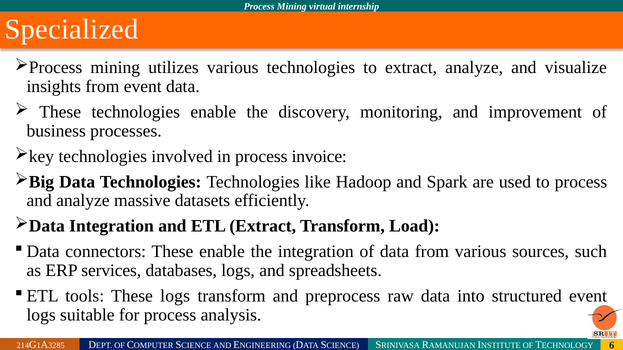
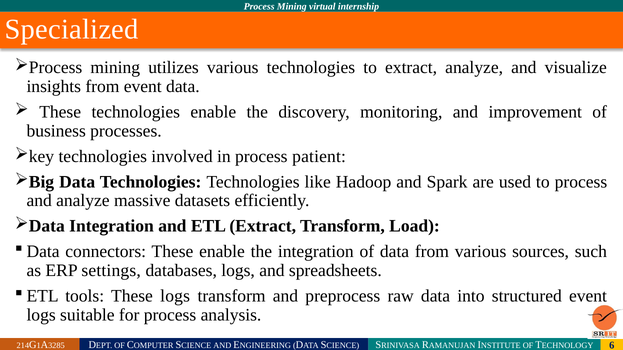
invoice: invoice -> patient (319, 157)
services: services -> settings (111, 271)
